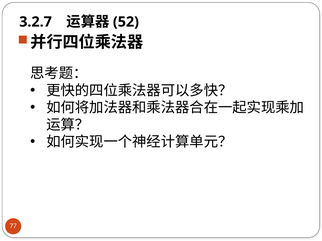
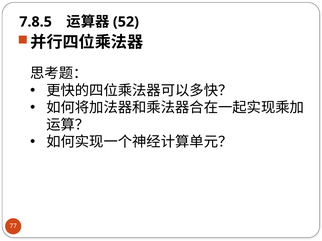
3.2.7: 3.2.7 -> 7.8.5 (36, 22)
